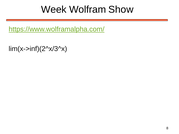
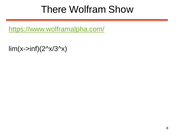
Week: Week -> There (54, 10)
